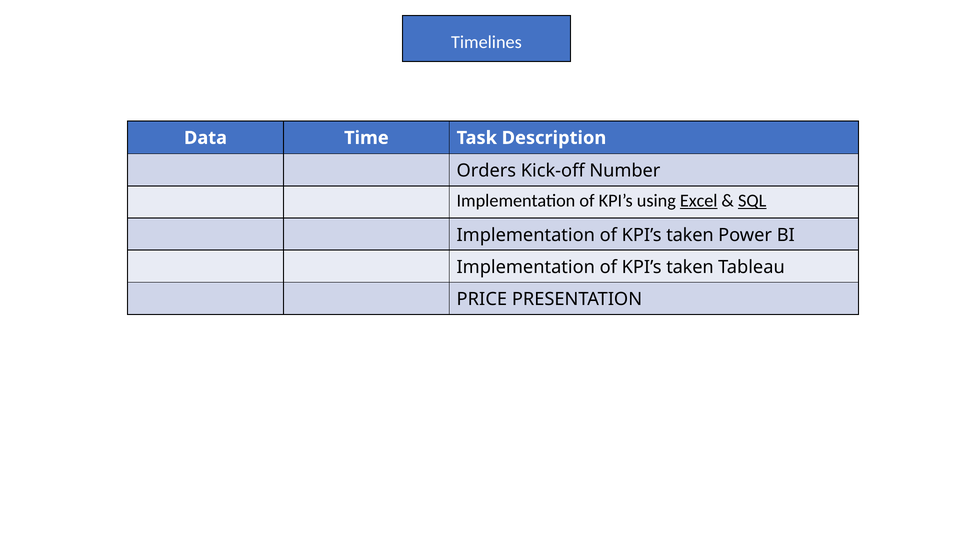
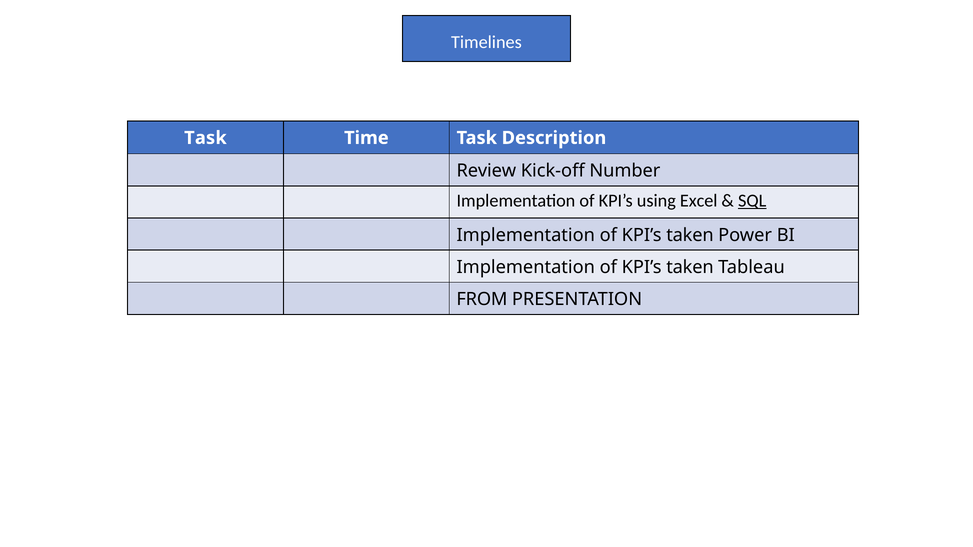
Data: Data -> Task (205, 138)
Orders: Orders -> Review (486, 171)
Excel underline: present -> none (699, 201)
PRICE: PRICE -> FROM (482, 299)
